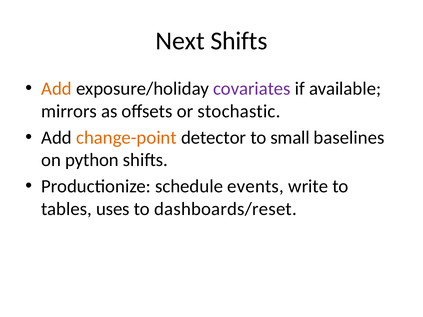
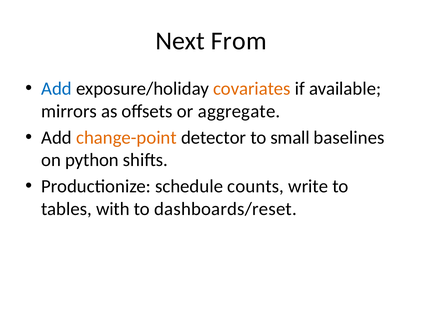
Next Shifts: Shifts -> From (239, 41)
Add colour: orange -> blue (57, 89)
covariates colour: purple -> orange (252, 89)
stochastic: stochastic -> aggregate (239, 111)
events: events -> counts (256, 187)
uses: uses -> with (113, 209)
